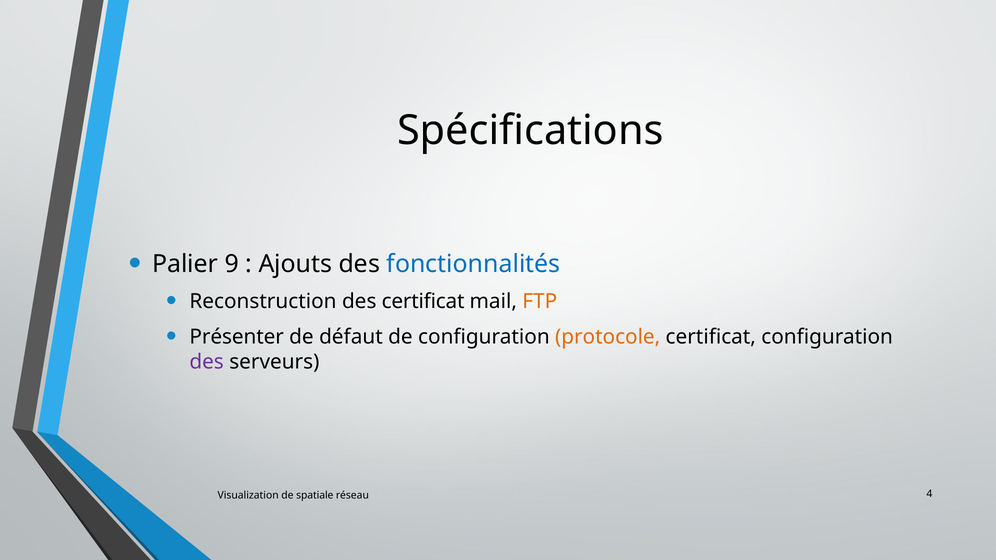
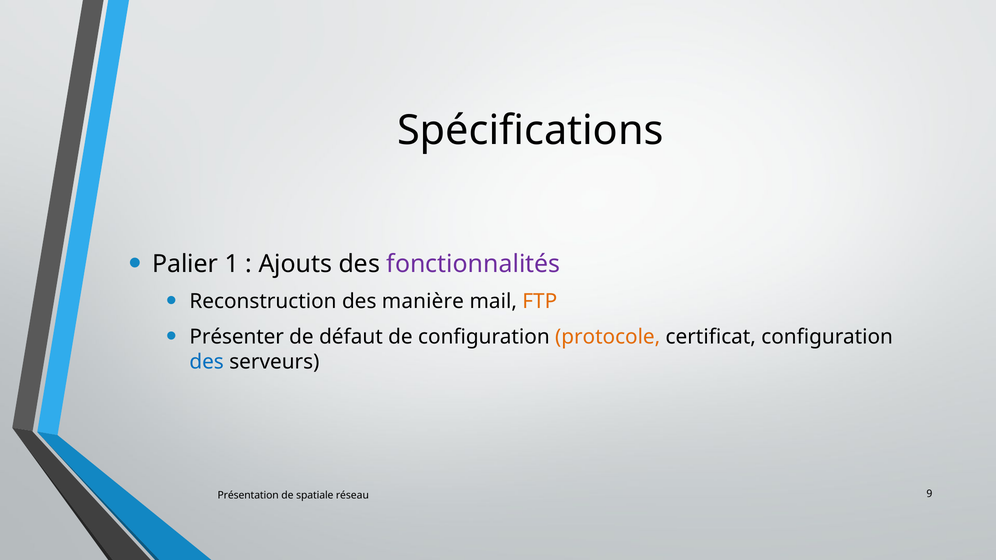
9: 9 -> 1 (232, 264)
fonctionnalités colour: blue -> purple (473, 264)
des certificat: certificat -> manière (423, 302)
des colour: purple -> blue (207, 362)
Visualization: Visualization -> Présentation (248, 495)
4: 4 -> 9 (929, 494)
